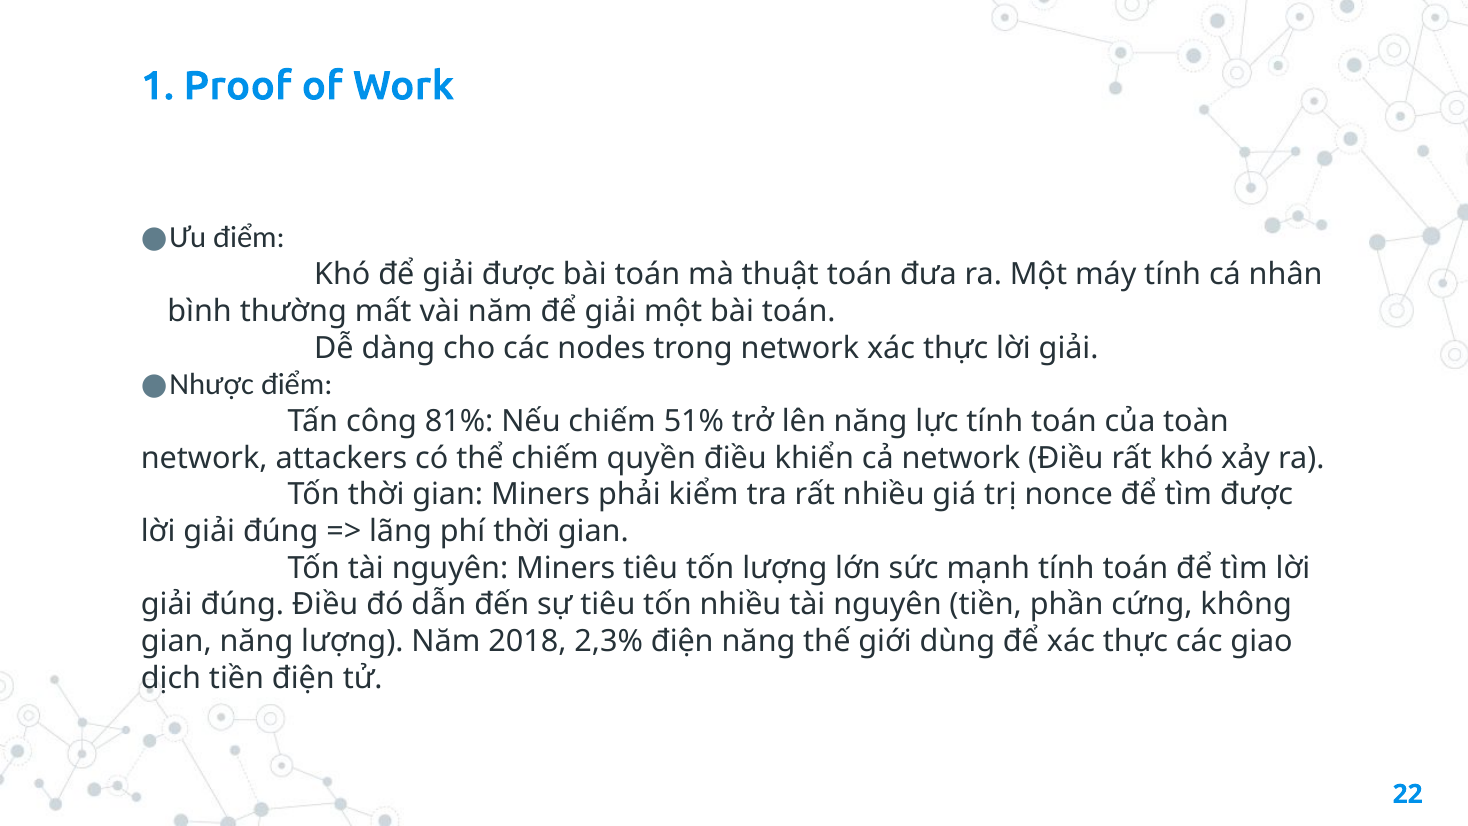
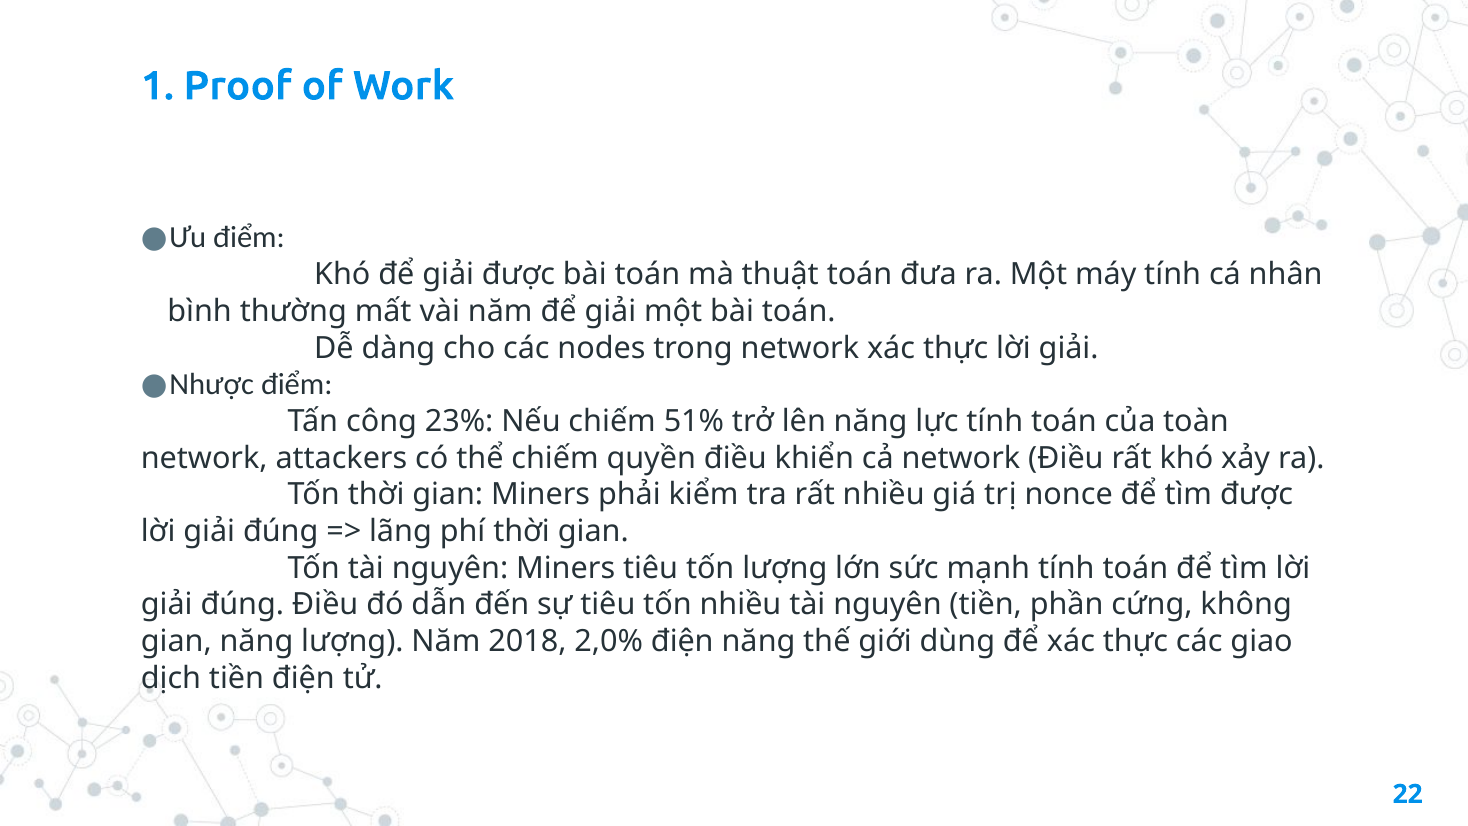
81%: 81% -> 23% (459, 421)
2,3%: 2,3% -> 2,0% (609, 641)
